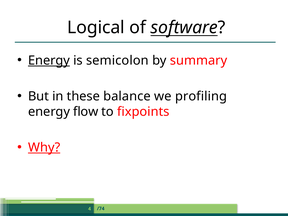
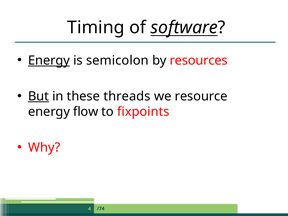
Logical: Logical -> Timing (96, 28)
summary: summary -> resources (199, 60)
But underline: none -> present (39, 96)
balance: balance -> threads (127, 96)
profiling: profiling -> resource (201, 96)
Why underline: present -> none (44, 147)
